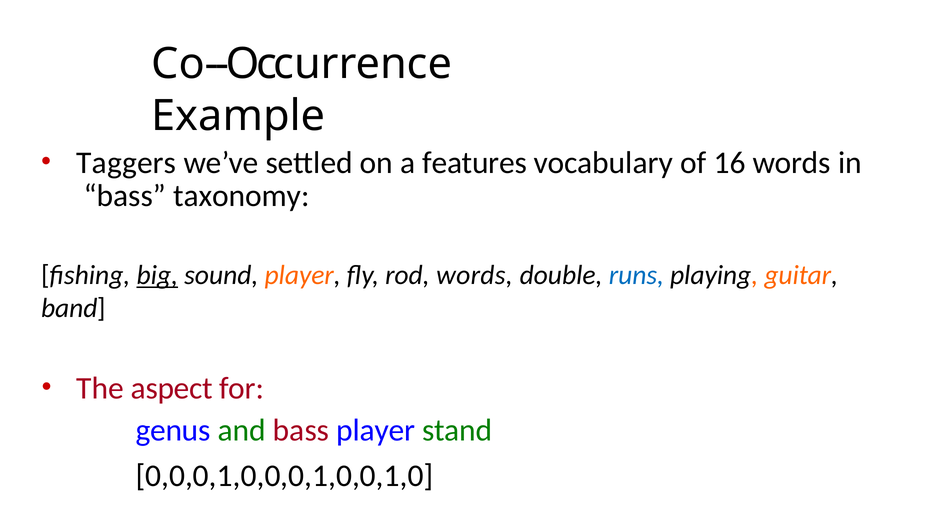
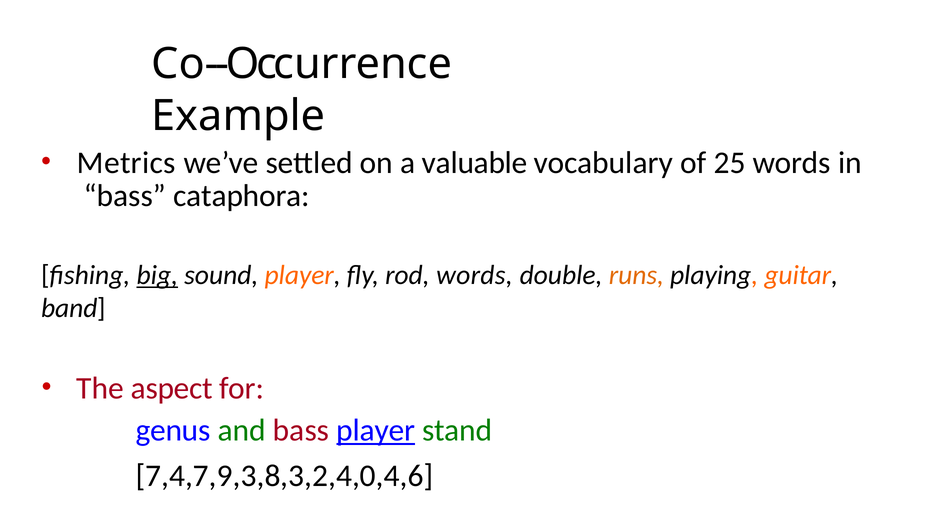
Taggers: Taggers -> Metrics (126, 163)
features: features -> valuable (475, 163)
16: 16 -> 25 (730, 163)
taxonomy: taxonomy -> cataphora (241, 196)
runs colour: blue -> orange (636, 275)
player underline: none -> present (376, 431)
0,0,0,1,0,0,0,1,0,0,1,0: 0,0,0,1,0,0,0,1,0,0,1,0 -> 7,4,7,9,3,8,3,2,4,0,4,6 (284, 476)
